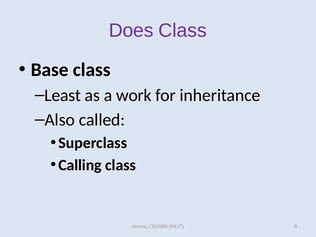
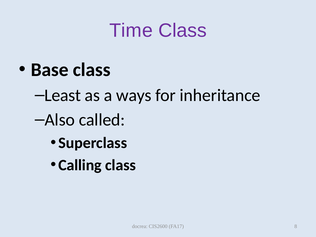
Does: Does -> Time (131, 31)
work: work -> ways (134, 95)
